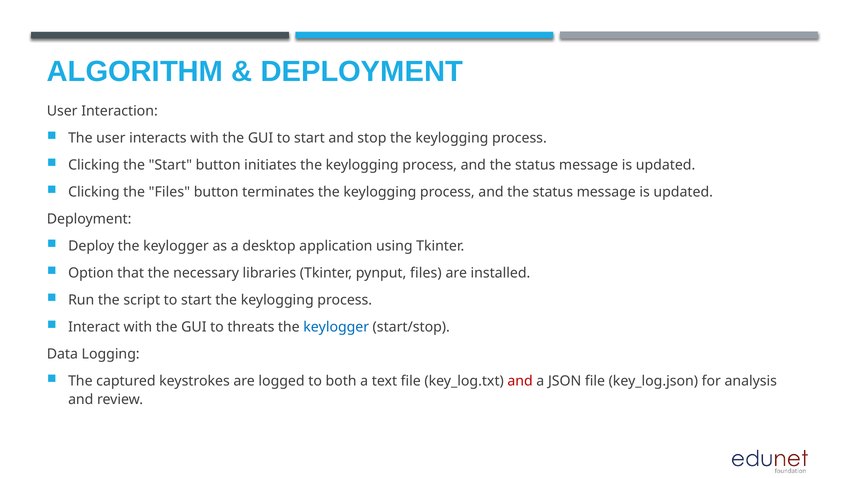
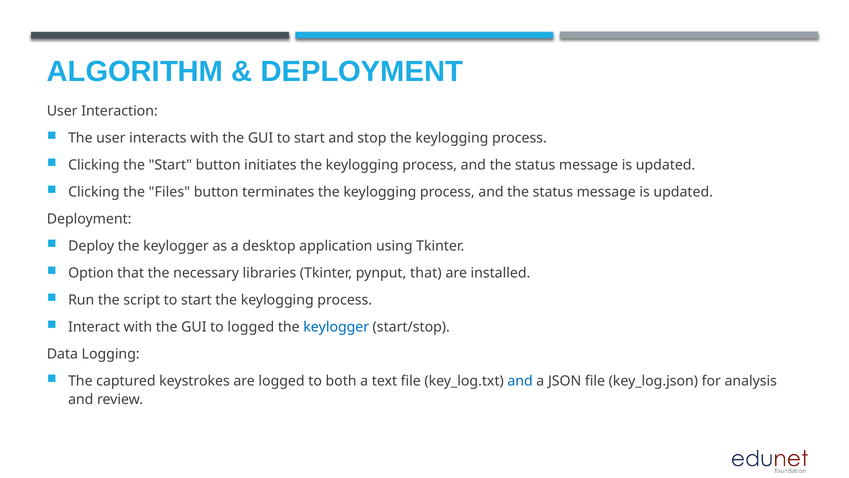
pynput files: files -> that (426, 273)
to threats: threats -> logged (251, 327)
and colour: red -> blue (520, 381)
